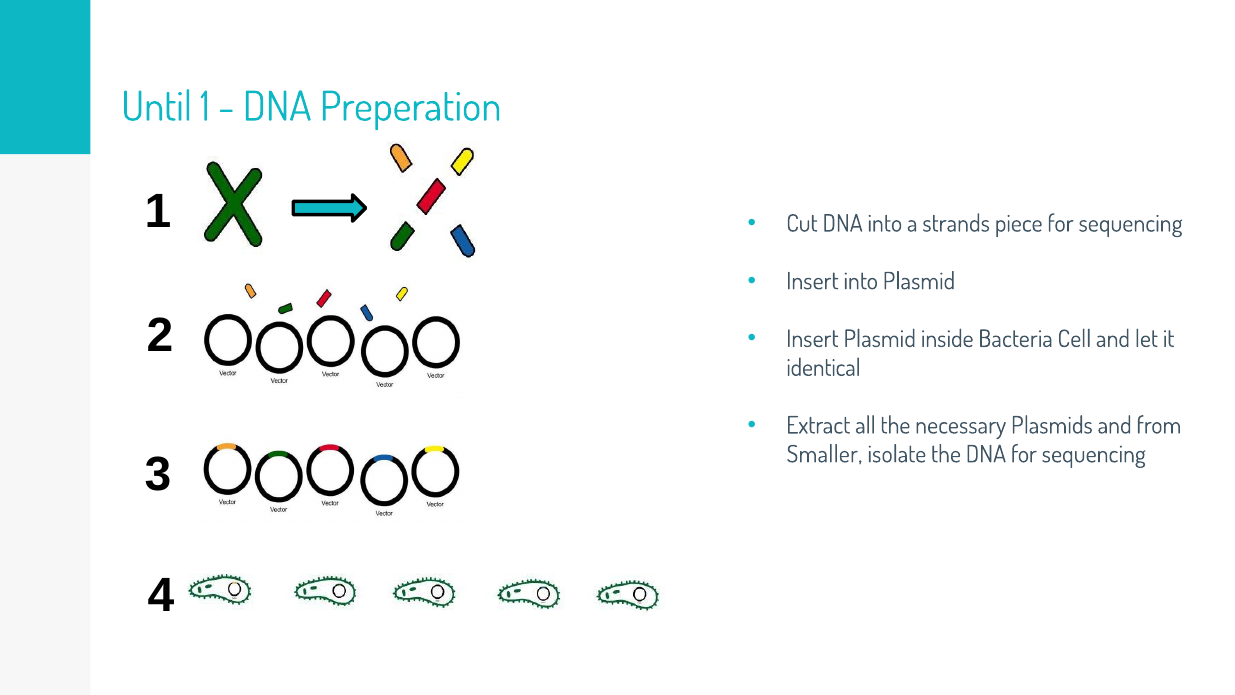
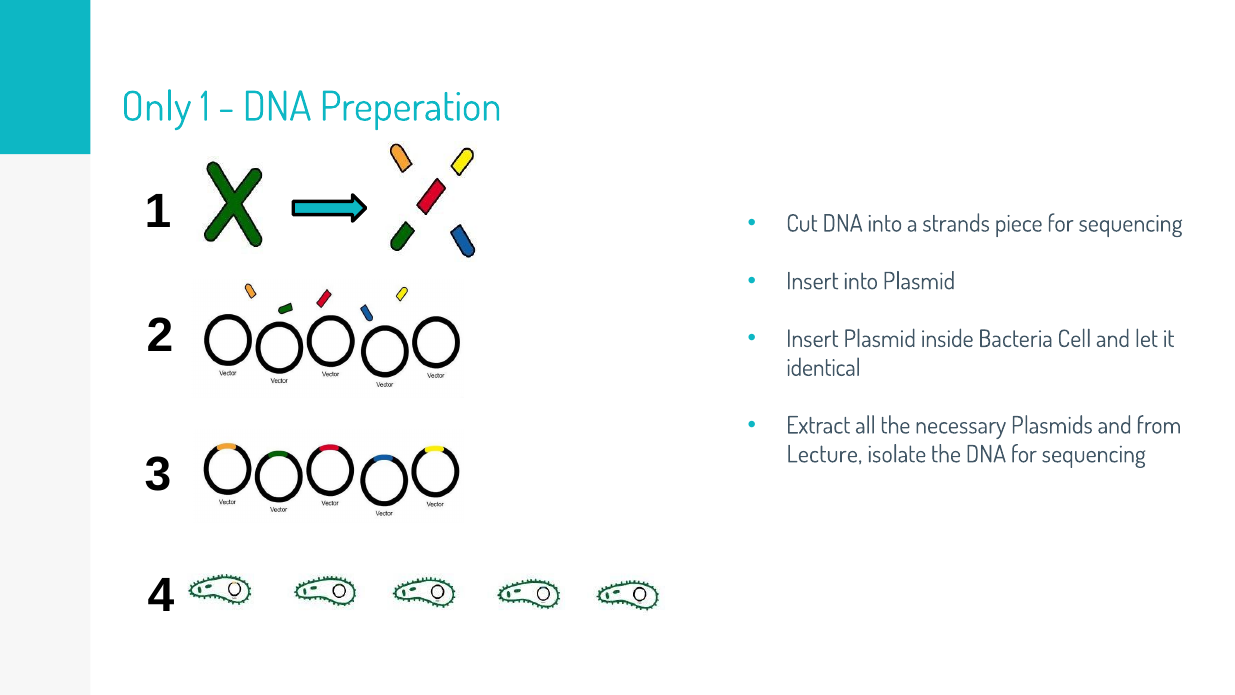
Until: Until -> Only (156, 107)
Smaller: Smaller -> Lecture (824, 454)
